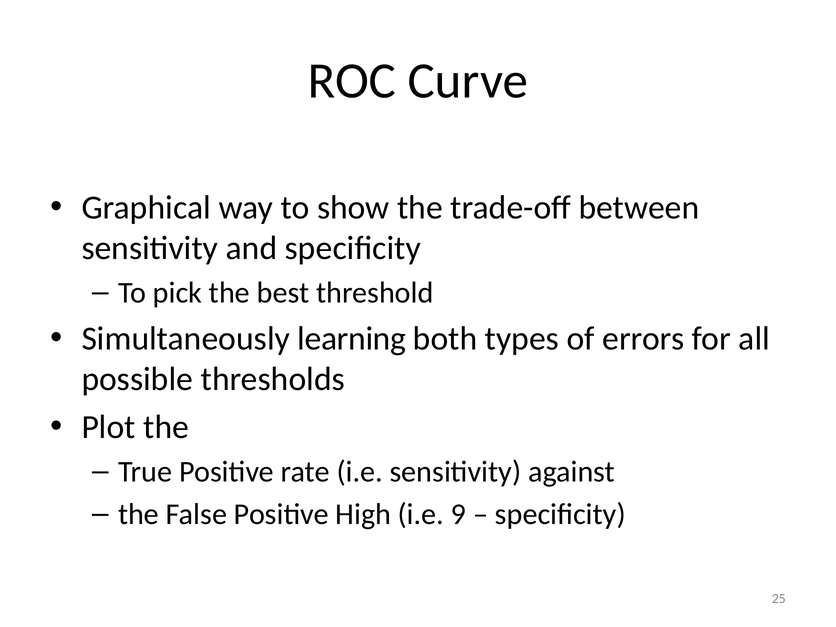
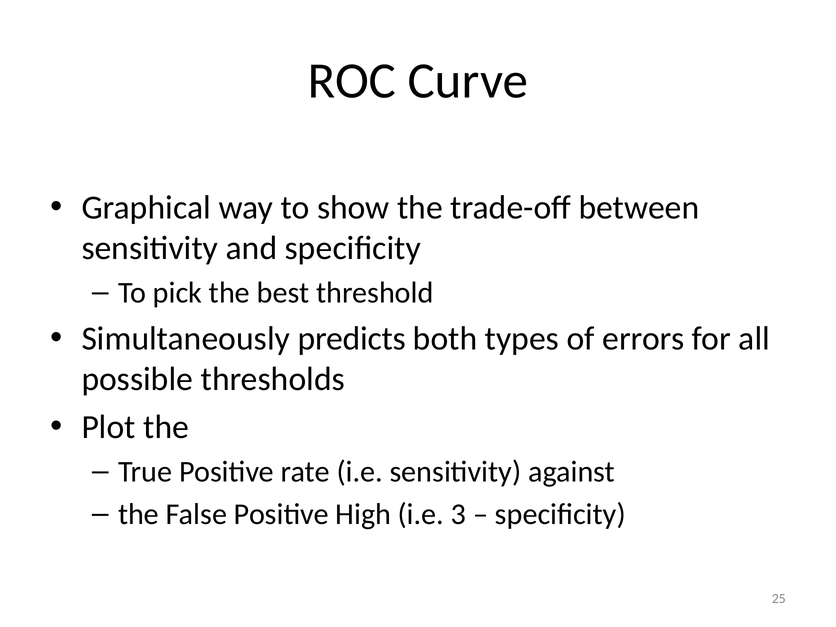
learning: learning -> predicts (352, 339)
9: 9 -> 3 (459, 514)
